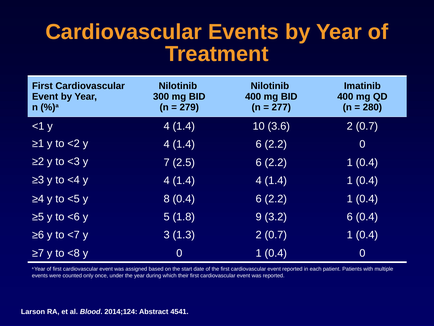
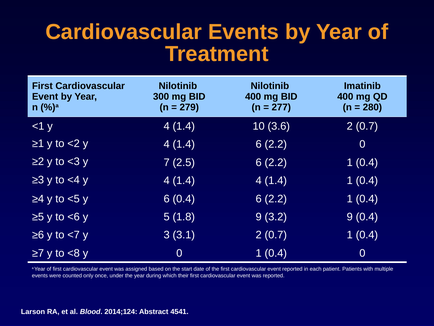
y 8: 8 -> 6 (167, 198)
3.2 6: 6 -> 9 (350, 217)
1.3: 1.3 -> 3.1 (184, 235)
